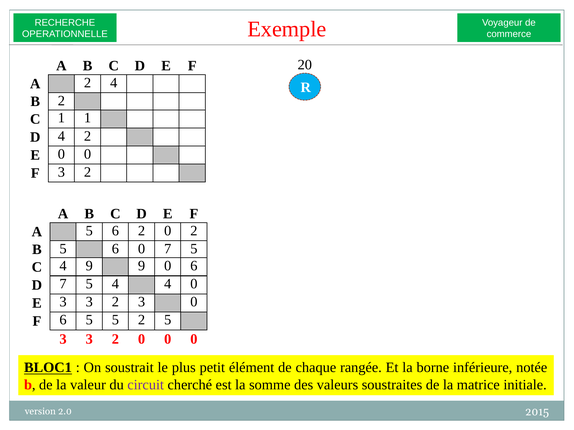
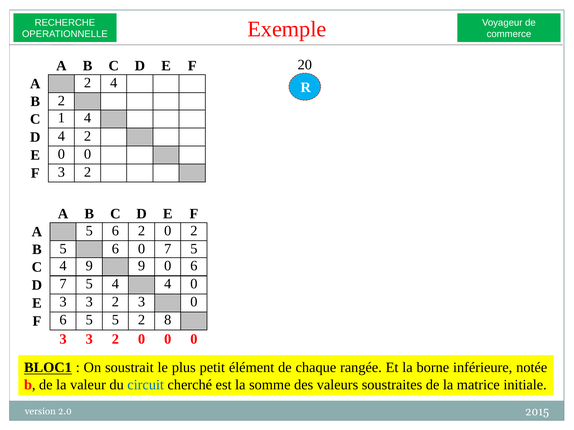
1 1: 1 -> 4 (88, 118)
2 5: 5 -> 8 (168, 320)
circuit colour: purple -> blue (146, 385)
